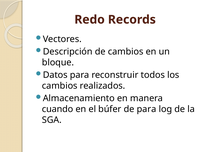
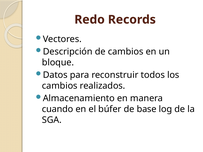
de para: para -> base (147, 109)
